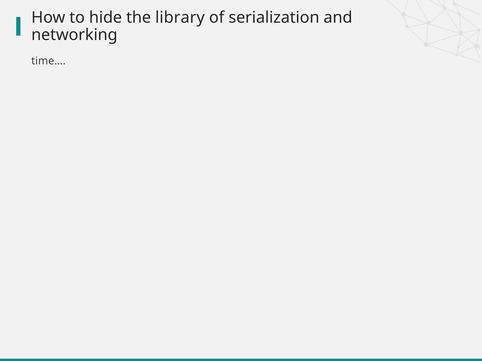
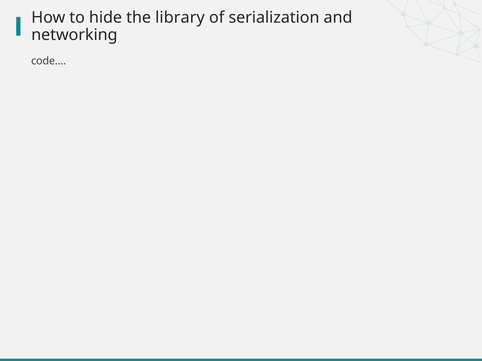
time…: time… -> code… (49, 61)
